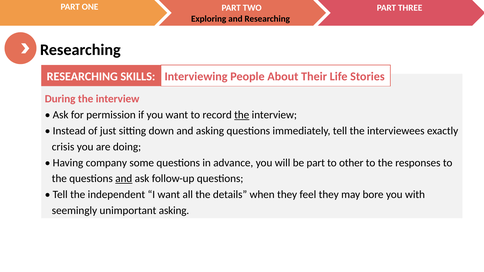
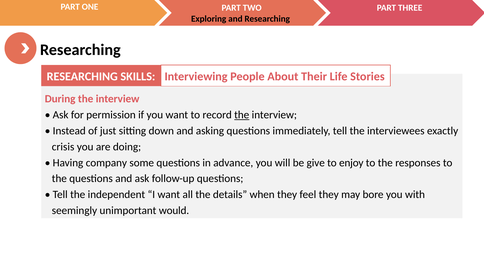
be part: part -> give (316, 163)
other: other -> enjoy (351, 163)
and underline: present -> none (124, 179)
unimportant asking: asking -> would (174, 211)
